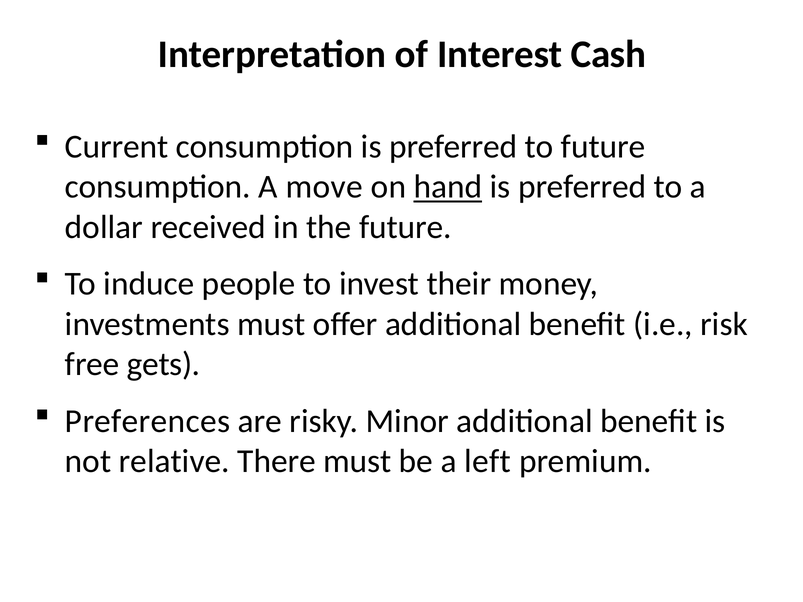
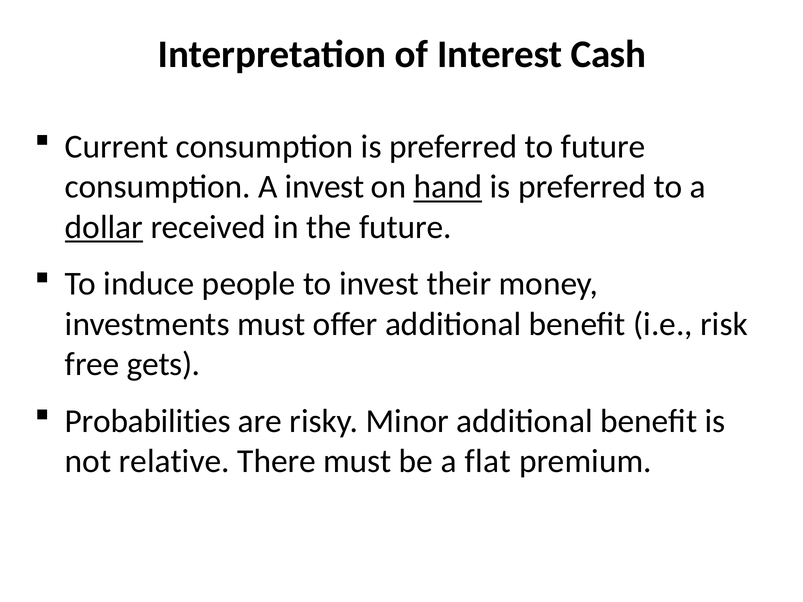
A move: move -> invest (324, 187)
dollar underline: none -> present (104, 227)
Preferences: Preferences -> Probabilities (148, 421)
left: left -> flat (488, 461)
